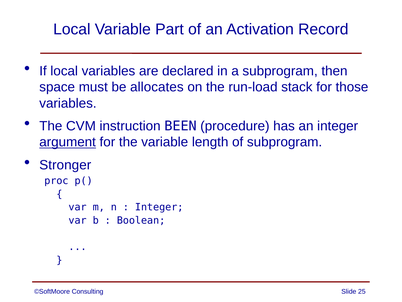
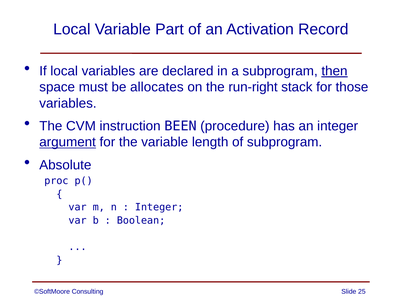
then underline: none -> present (334, 71)
run-load: run-load -> run-right (253, 87)
Stronger: Stronger -> Absolute (65, 165)
